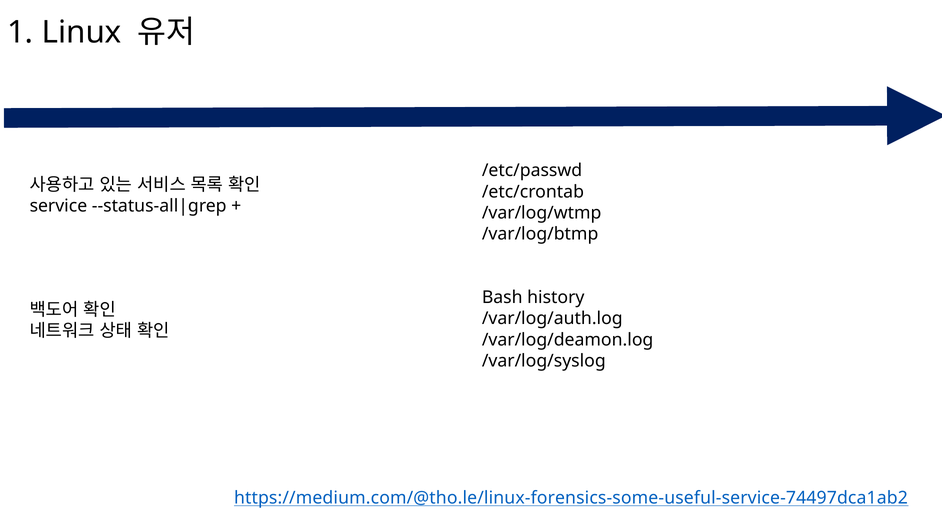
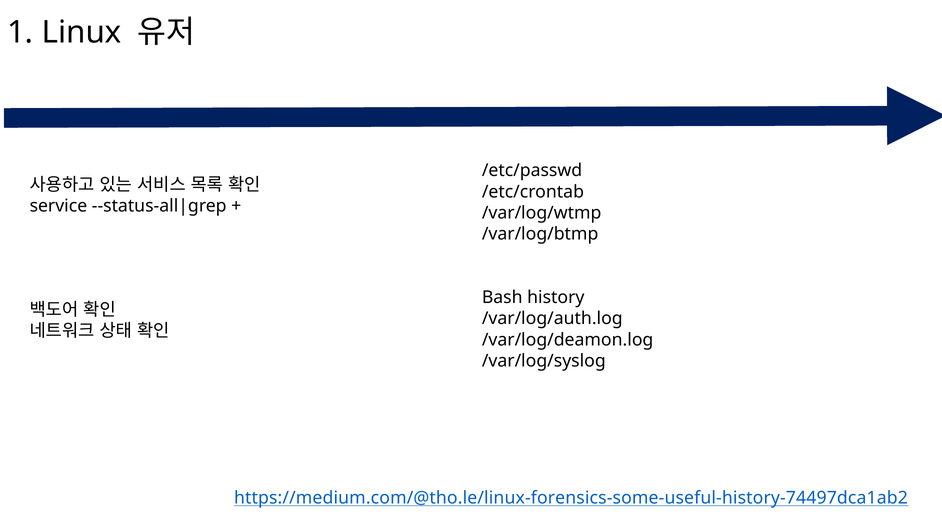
https://medium.com/@tho.le/linux-forensics-some-useful-service-74497dca1ab2: https://medium.com/@tho.le/linux-forensics-some-useful-service-74497dca1ab2 -> https://medium.com/@tho.le/linux-forensics-some-useful-history-74497dca1ab2 (571, 498)
